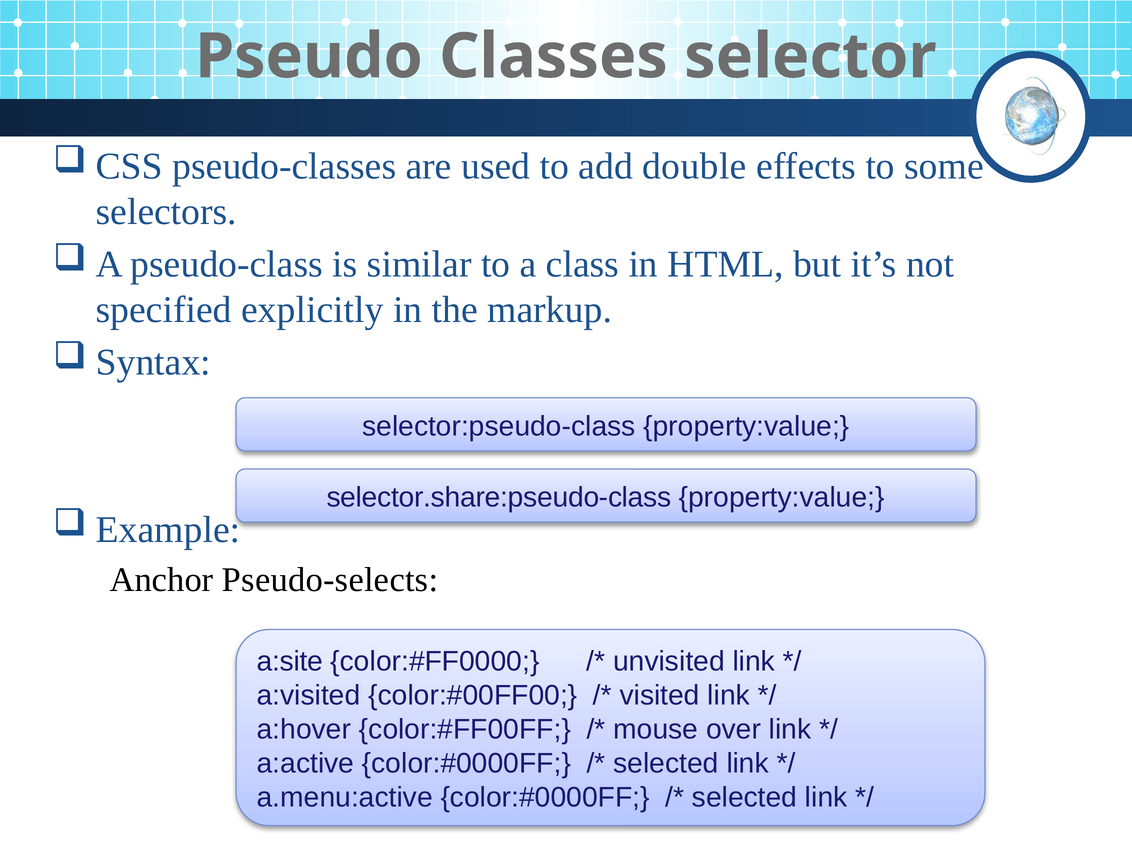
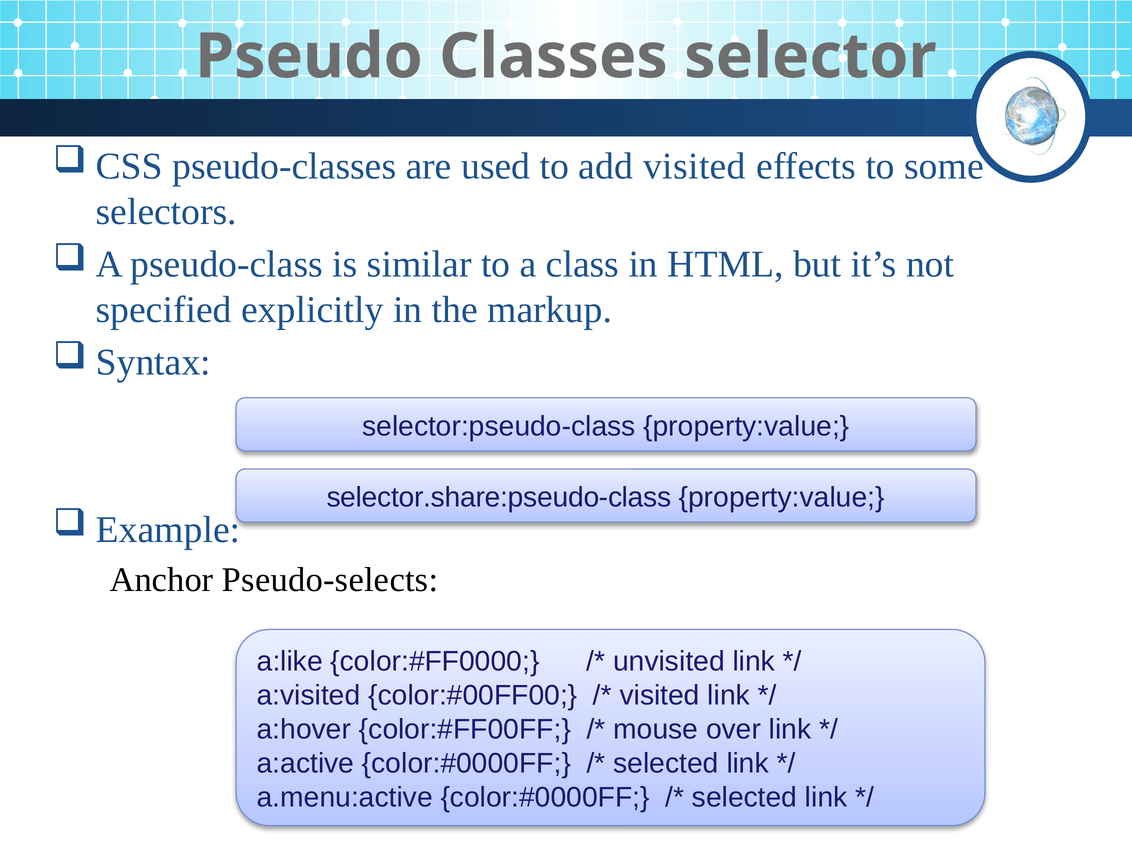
add double: double -> visited (694, 166)
a:site: a:site -> a:like (290, 662)
